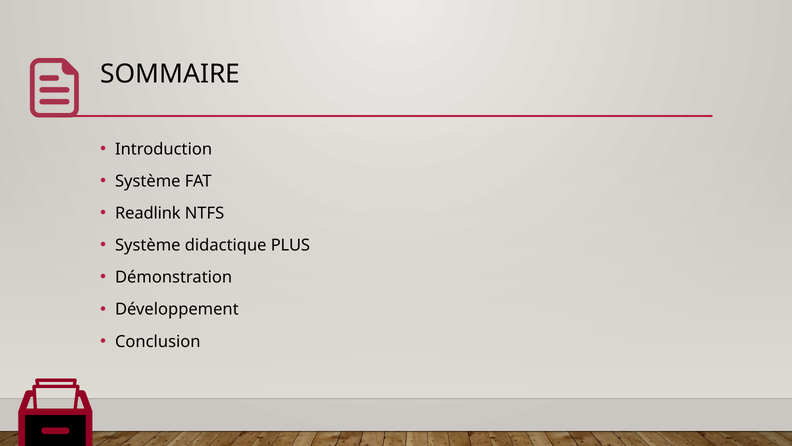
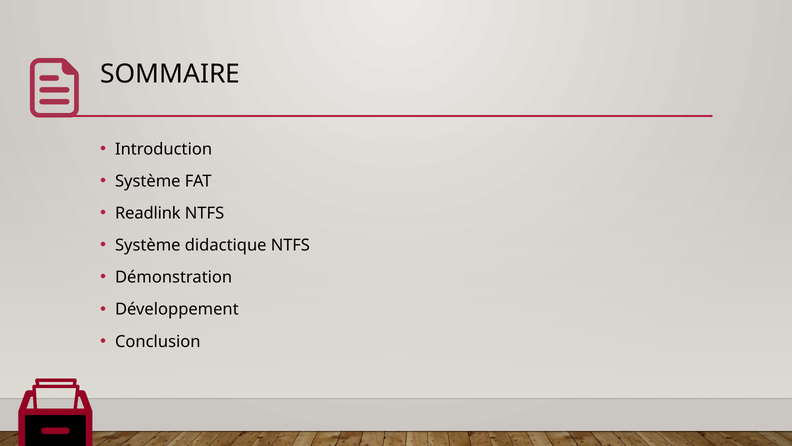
didactique PLUS: PLUS -> NTFS (290, 245)
